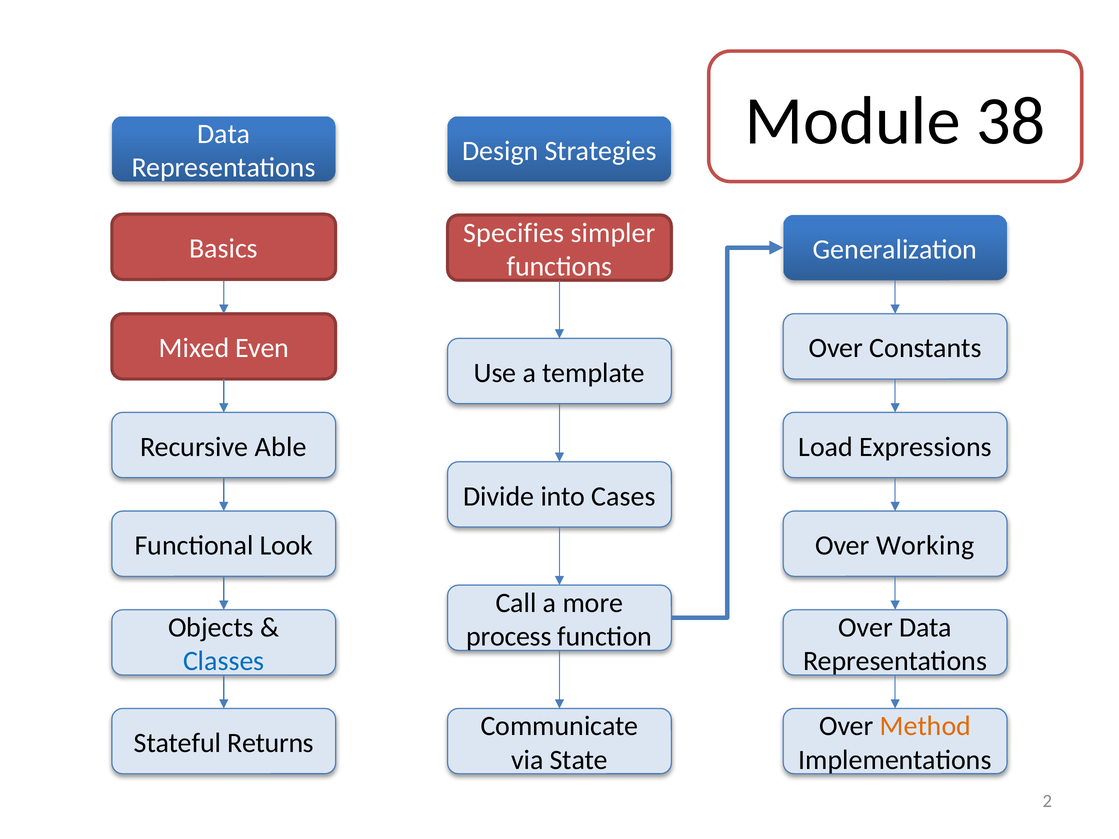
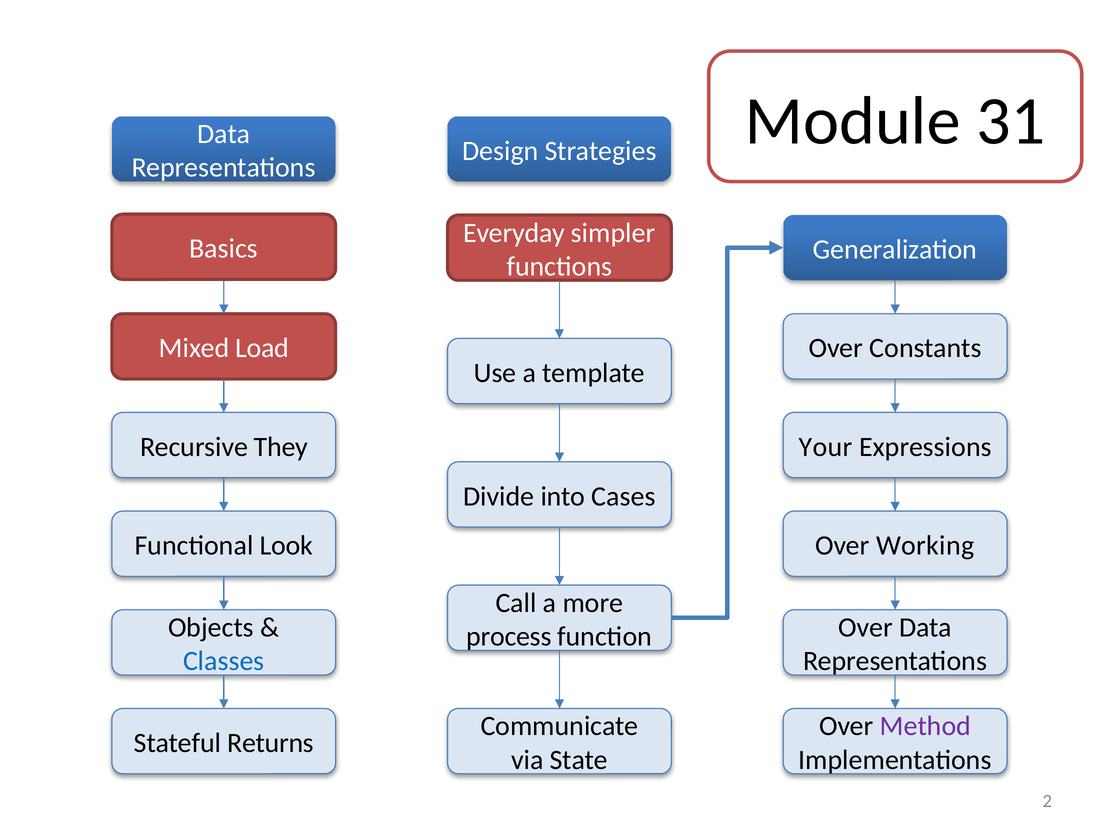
38: 38 -> 31 (1011, 121)
Specifies: Specifies -> Everyday (514, 233)
Even: Even -> Load (262, 348)
Able: Able -> They (281, 447)
Load: Load -> Your (826, 447)
Method colour: orange -> purple (925, 726)
